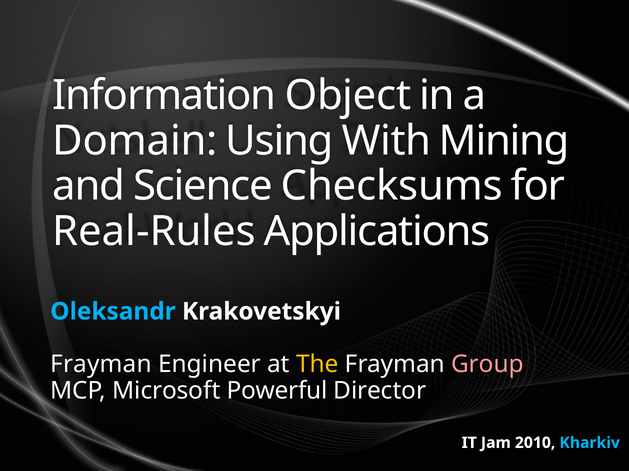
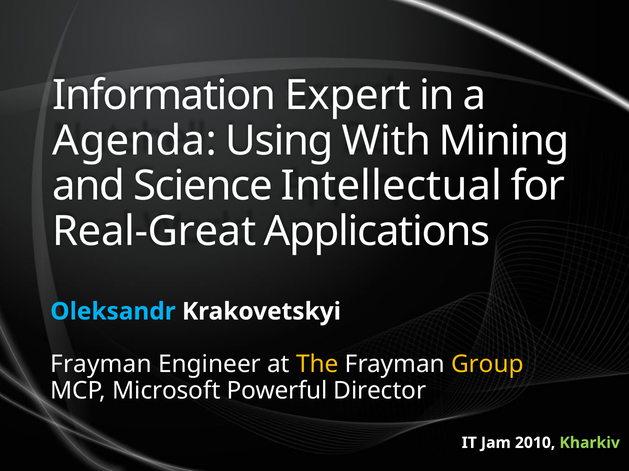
Object: Object -> Expert (348, 96)
Domain: Domain -> Agenda (135, 141)
Checksums: Checksums -> Intellectual (392, 186)
Real-Rules: Real-Rules -> Real-Great (154, 232)
Group colour: pink -> yellow (488, 365)
Kharkiv colour: light blue -> light green (590, 443)
